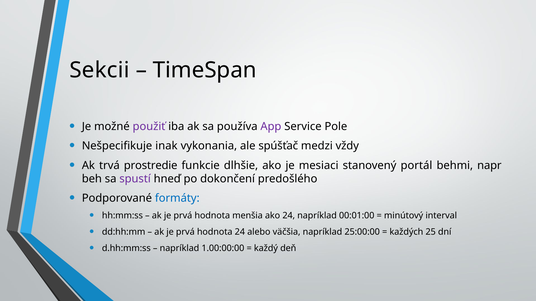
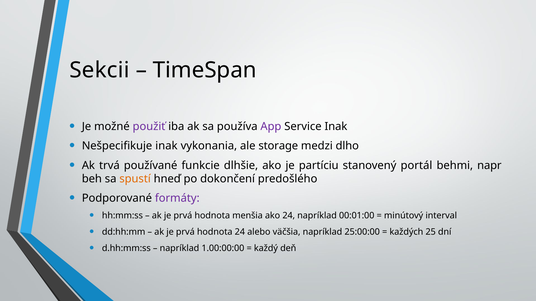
Service Pole: Pole -> Inak (336, 127)
spúšťač: spúšťač -> storage (278, 146)
vždy: vždy -> dlho (347, 146)
prostredie: prostredie -> používané (151, 166)
mesiaci: mesiaci -> partíciu (319, 166)
spustí colour: purple -> orange (135, 179)
formáty colour: blue -> purple (177, 198)
